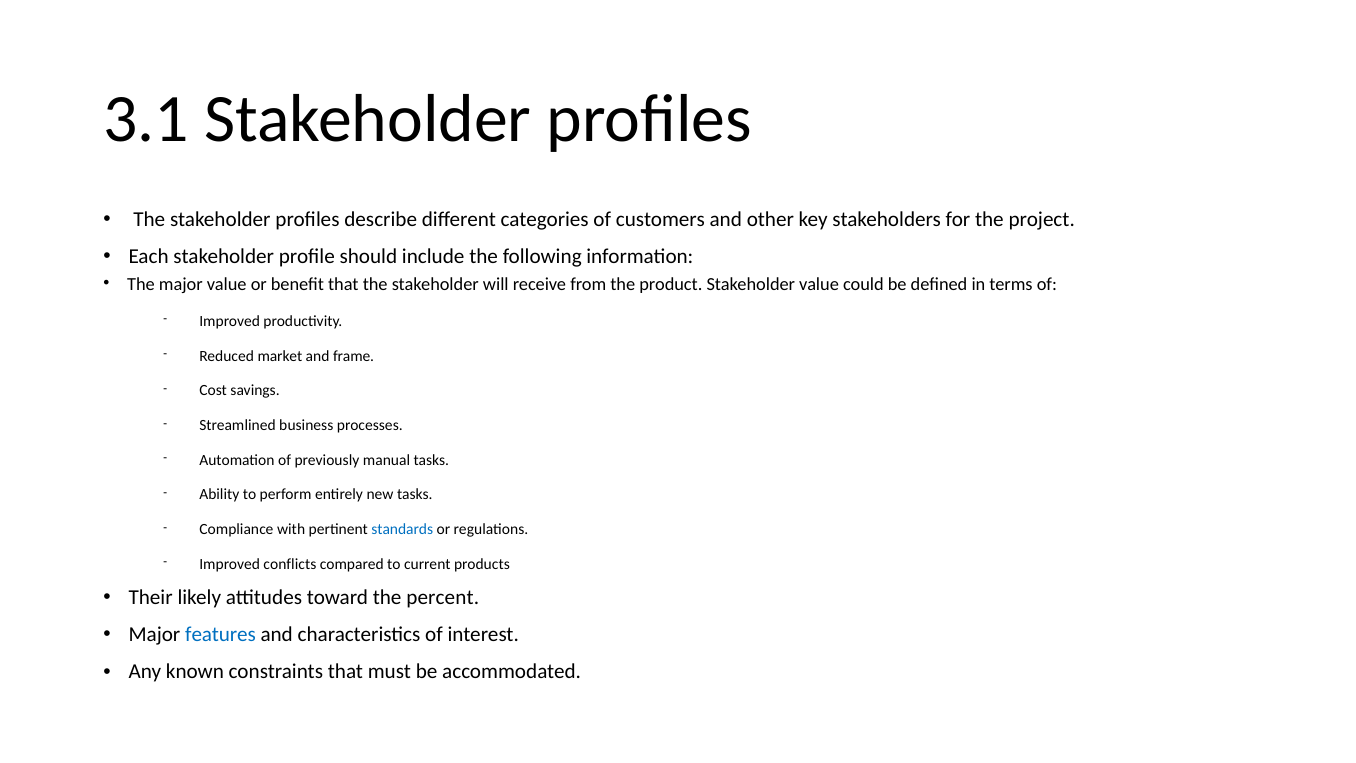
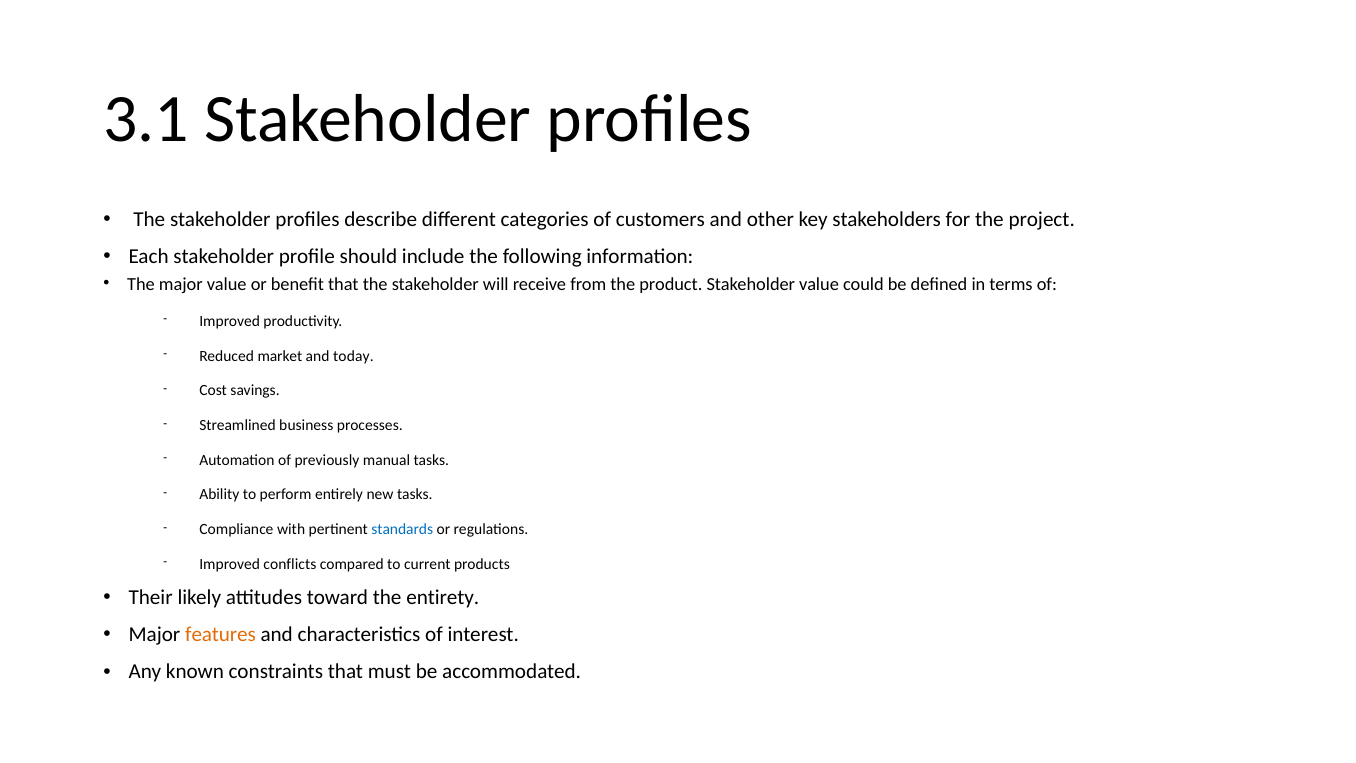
frame: frame -> today (353, 356)
percent: percent -> entirety (443, 598)
features colour: blue -> orange (221, 635)
